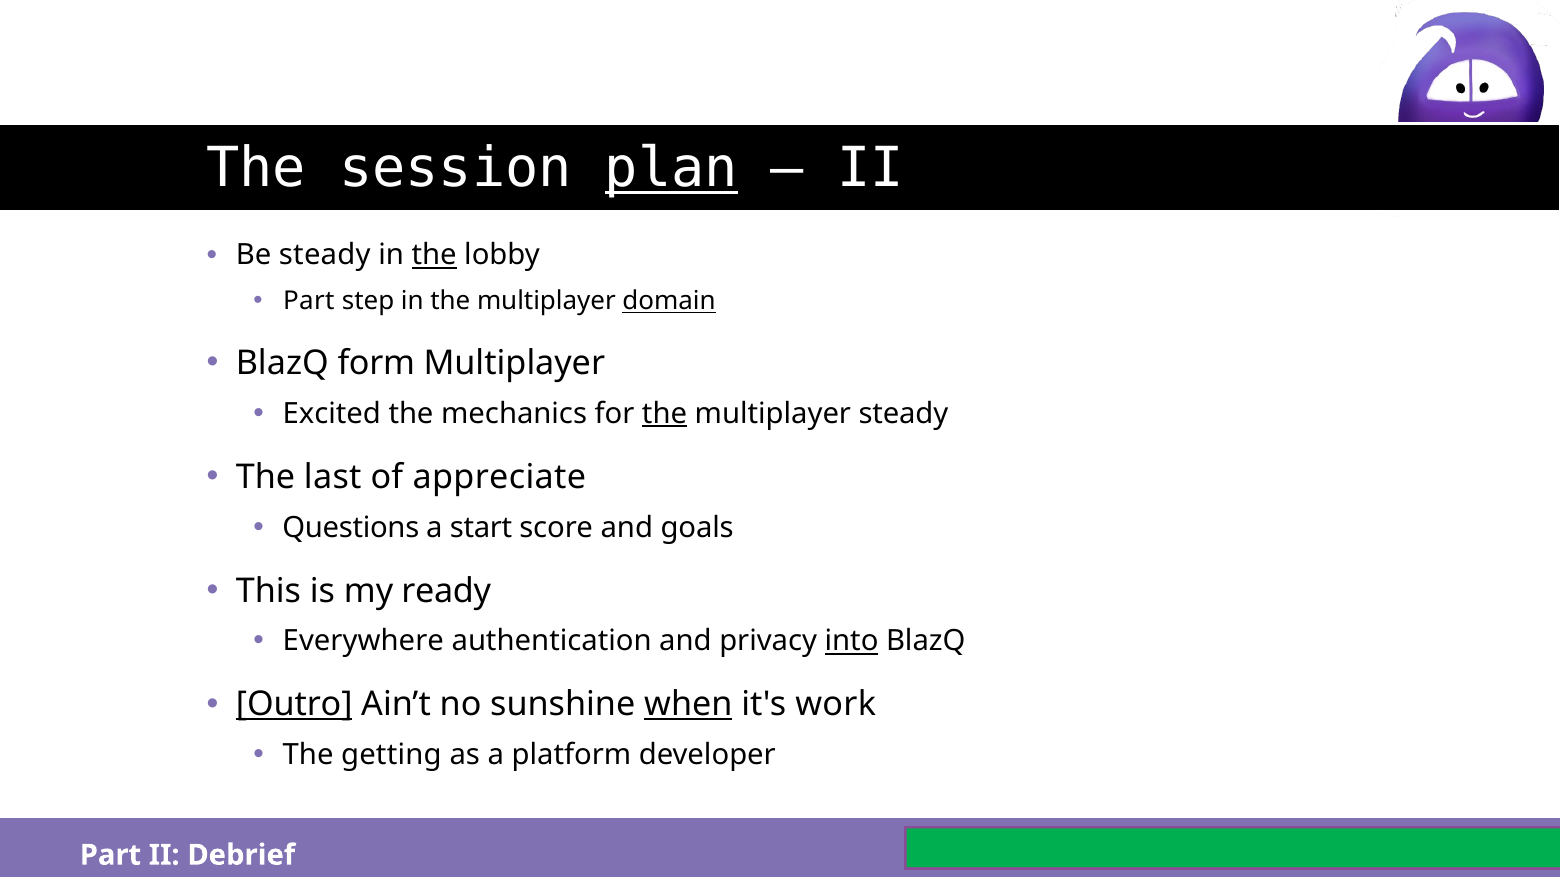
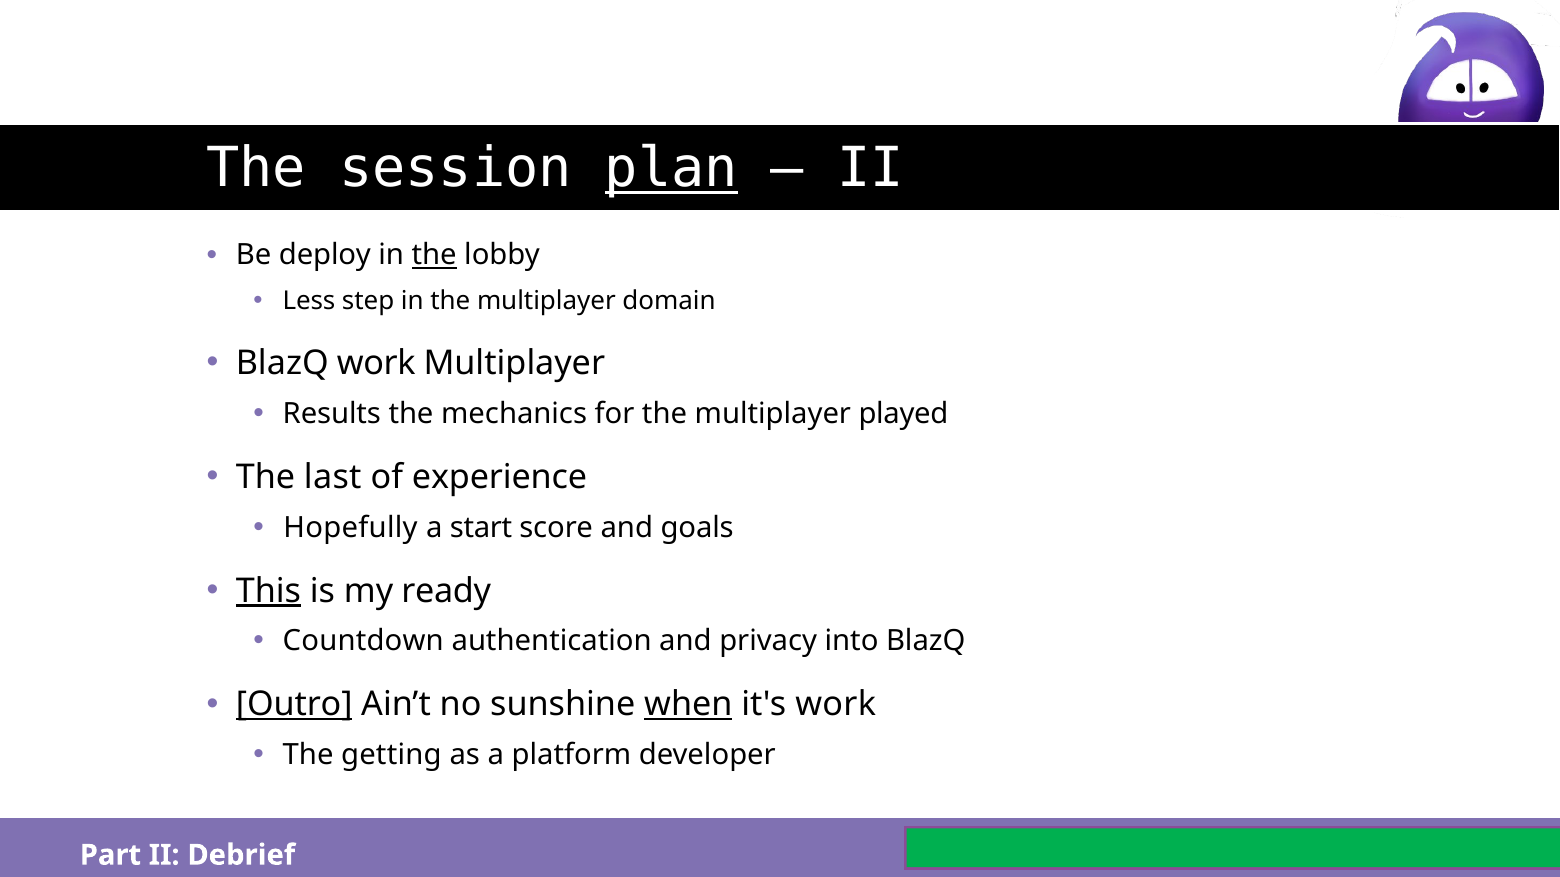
Be steady: steady -> deploy (325, 255)
Part: Part -> Less (309, 302)
domain underline: present -> none (669, 302)
BlazQ form: form -> work (376, 363)
Excited: Excited -> Results (332, 414)
the underline: present -> none (665, 414)
multiplayer steady: steady -> played (903, 414)
appreciate: appreciate -> experience (500, 477)
Questions: Questions -> Hopefully (350, 528)
This underline: none -> present (268, 591)
Everywhere: Everywhere -> Countdown (363, 642)
into underline: present -> none (852, 642)
